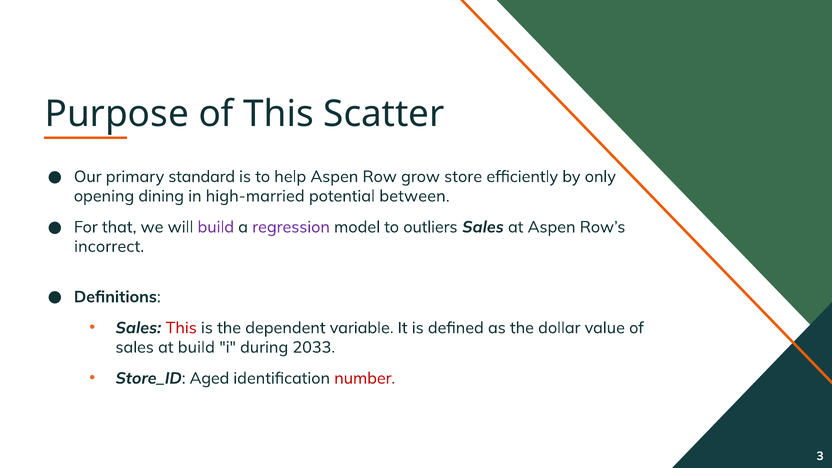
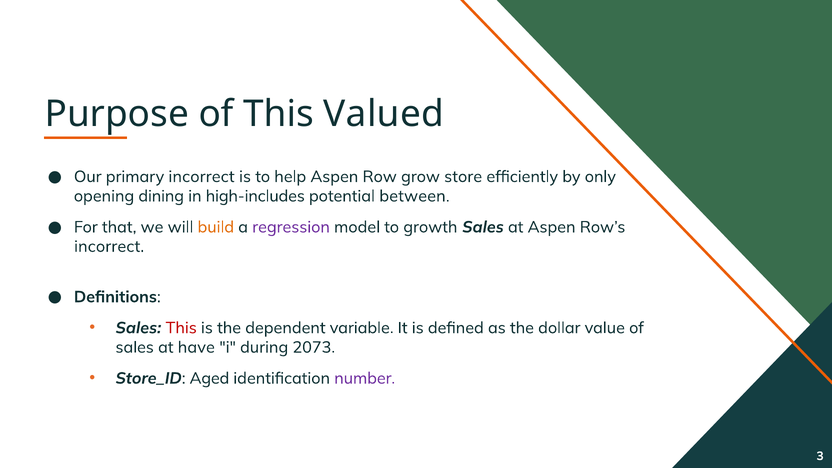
Scatter: Scatter -> Valued (384, 114)
primary standard: standard -> incorrect (202, 177)
high-married: high-married -> high-includes (255, 196)
build colour: purple -> orange (216, 227)
outliers: outliers -> growth (430, 227)
at build: build -> have (196, 347)
2033: 2033 -> 2073 (314, 347)
number colour: red -> purple (365, 378)
